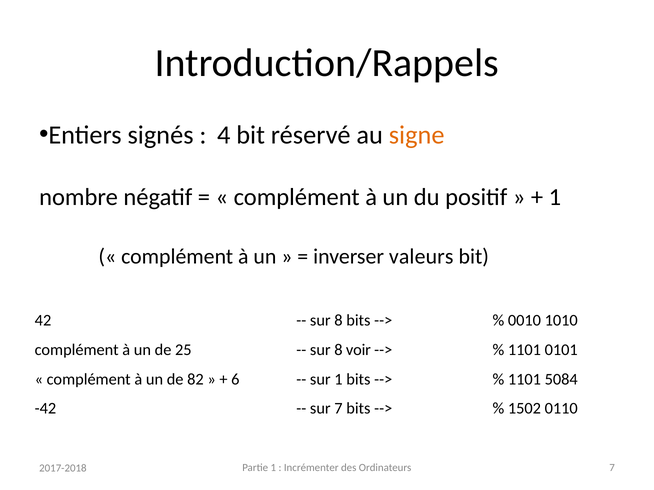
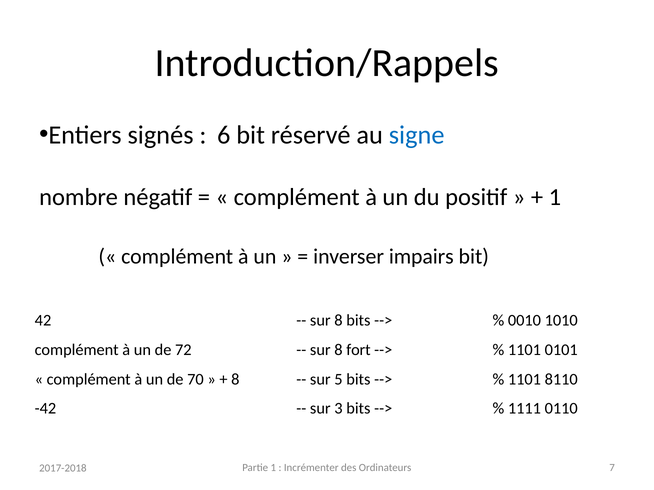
4: 4 -> 6 (224, 135)
signe colour: orange -> blue (417, 135)
valeurs: valeurs -> impairs (421, 257)
25: 25 -> 72 (183, 350)
voir: voir -> fort (358, 350)
82: 82 -> 70 (195, 380)
6: 6 -> 8 (235, 380)
sur 1: 1 -> 5 (338, 380)
5084: 5084 -> 8110 (561, 380)
sur 7: 7 -> 3 (338, 409)
1502: 1502 -> 1111 (524, 409)
